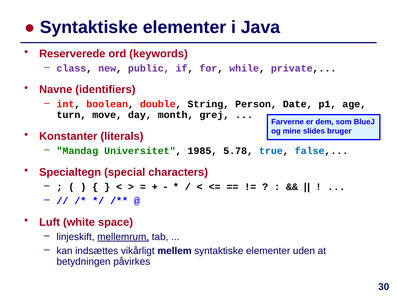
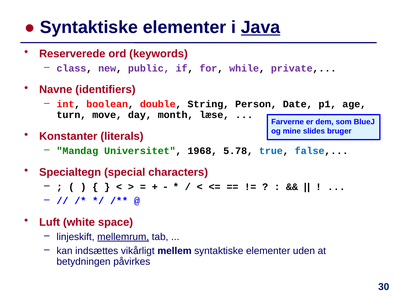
Java underline: none -> present (261, 27)
grej: grej -> læse (214, 115)
1985: 1985 -> 1968 (202, 151)
